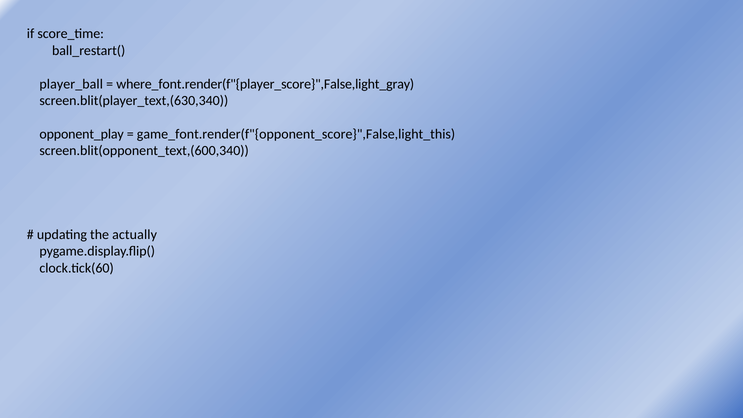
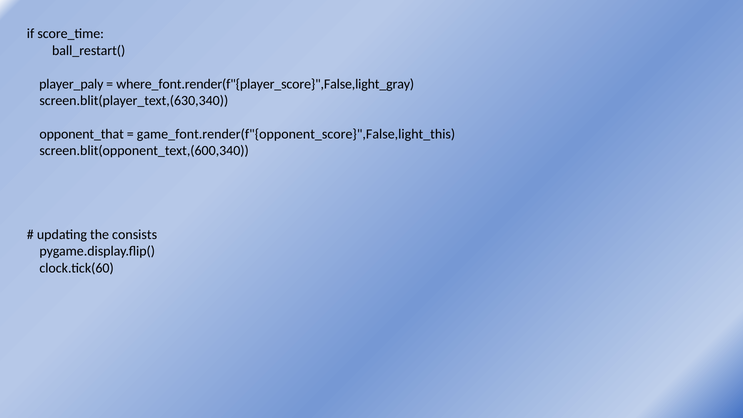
player_ball: player_ball -> player_paly (71, 84)
opponent_play: opponent_play -> opponent_that (82, 134)
actually: actually -> consists (135, 234)
